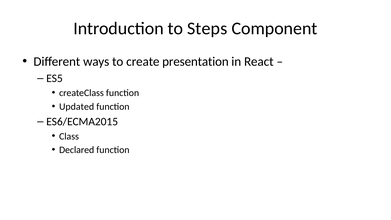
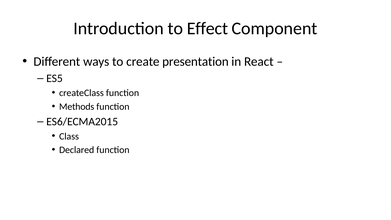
Steps: Steps -> Effect (207, 28)
Updated: Updated -> Methods (77, 107)
